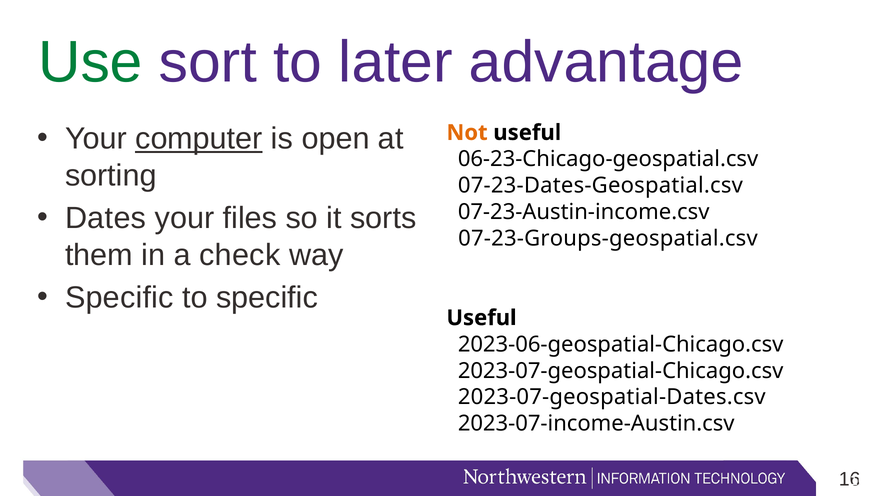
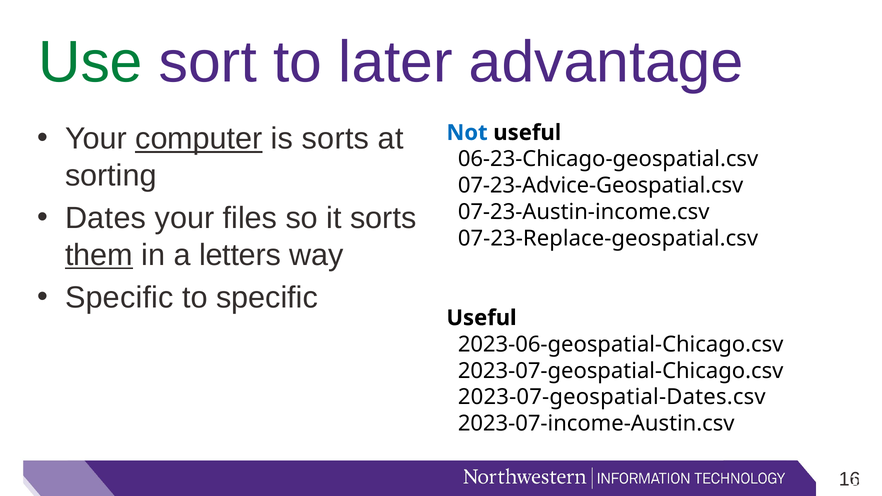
is open: open -> sorts (335, 139)
Not colour: orange -> blue (467, 133)
07-23-Dates-Geospatial.csv: 07-23-Dates-Geospatial.csv -> 07-23-Advice-Geospatial.csv (601, 186)
07-23-Groups-geospatial.csv: 07-23-Groups-geospatial.csv -> 07-23-Replace-geospatial.csv (608, 239)
them underline: none -> present (99, 255)
check: check -> letters (240, 255)
